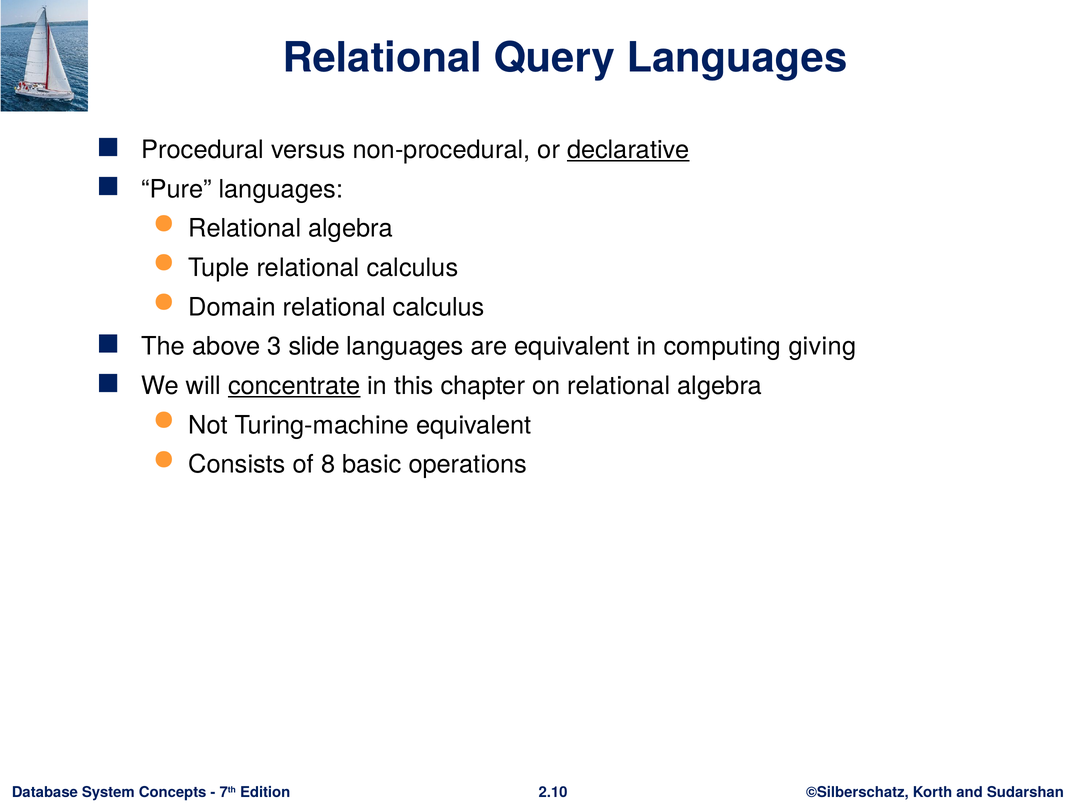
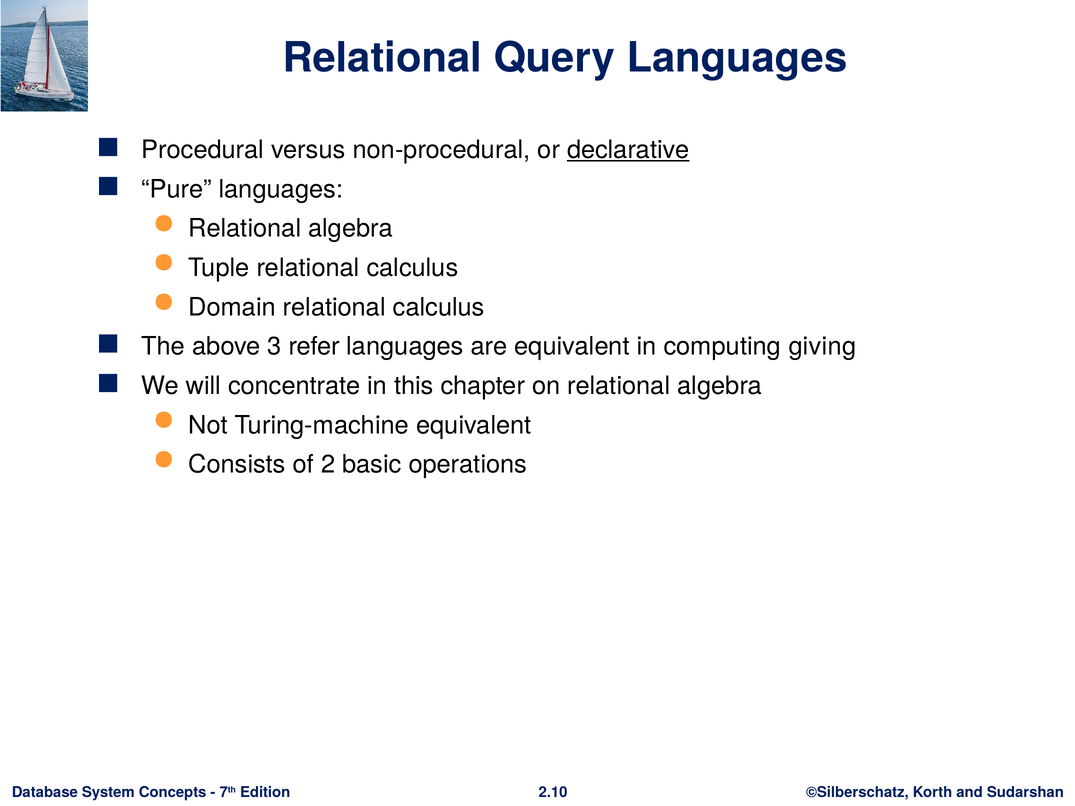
slide: slide -> refer (314, 347)
concentrate underline: present -> none (294, 386)
8: 8 -> 2 (328, 465)
